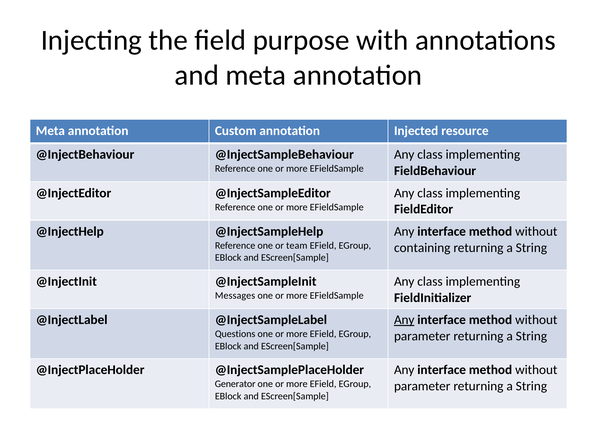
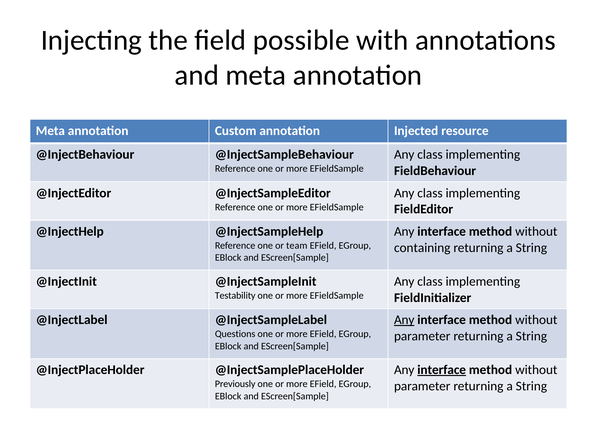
purpose: purpose -> possible (301, 40)
Messages: Messages -> Testability (235, 295)
interface underline: none -> present (442, 370)
Generator: Generator -> Previously (235, 384)
